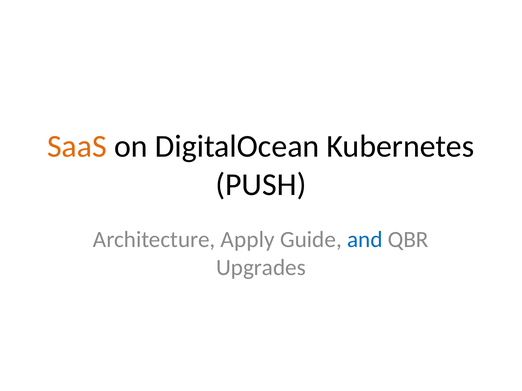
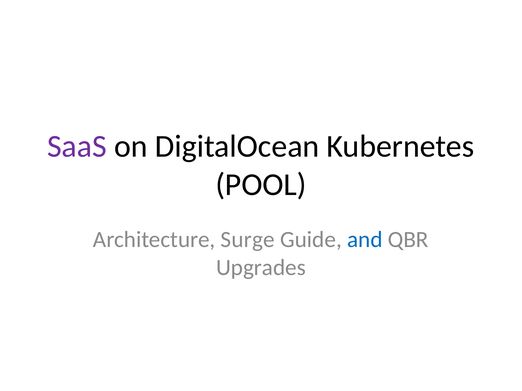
SaaS colour: orange -> purple (77, 147)
PUSH: PUSH -> POOL (261, 185)
Apply: Apply -> Surge (248, 240)
